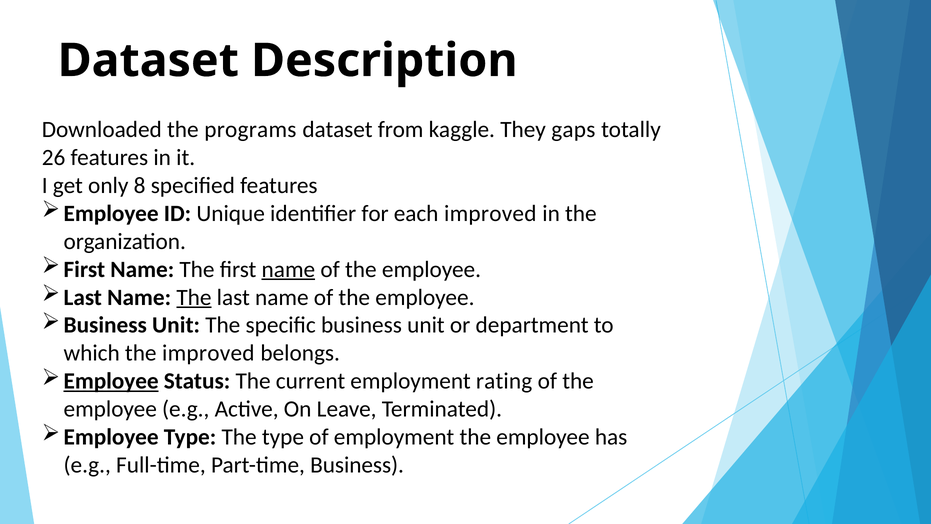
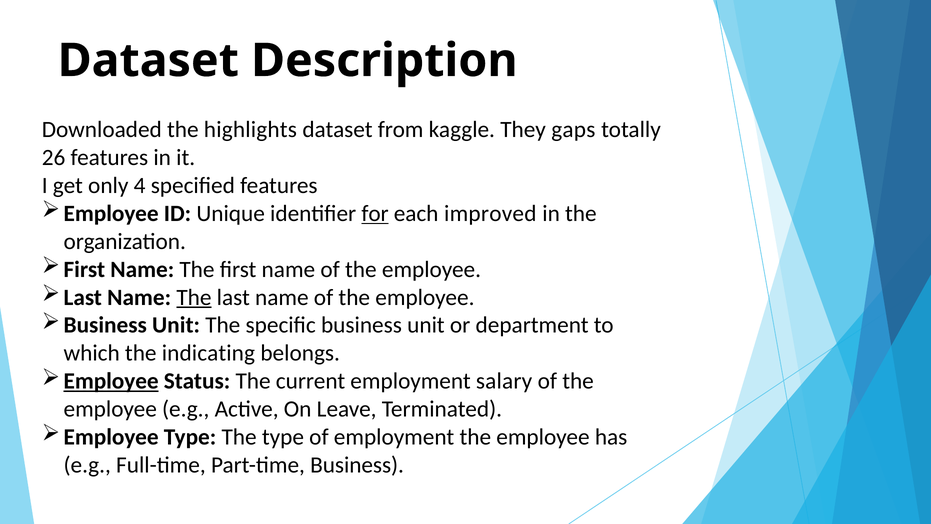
programs: programs -> highlights (250, 130)
8: 8 -> 4 (140, 185)
for underline: none -> present (375, 213)
name underline: present -> none (288, 269)
the improved: improved -> indicating (208, 353)
rating: rating -> salary (504, 381)
